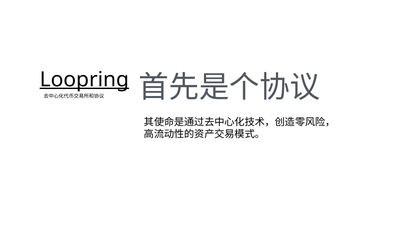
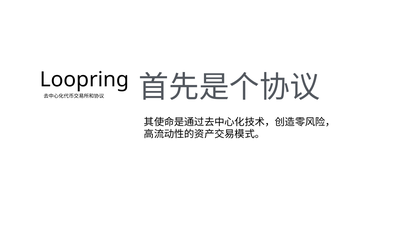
Loopring underline: present -> none (84, 80)
